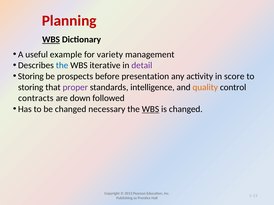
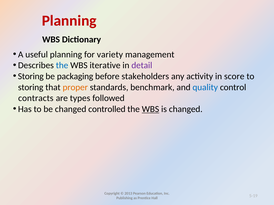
WBS underline: present -> none (51, 40)
useful example: example -> planning (66, 55)
prospects: prospects -> packaging (75, 76)
presentation: presentation -> stakeholders (145, 76)
proper colour: purple -> orange (75, 87)
intelligence: intelligence -> benchmark (152, 87)
quality colour: orange -> blue (205, 87)
down: down -> types (80, 98)
necessary: necessary -> controlled (107, 109)
